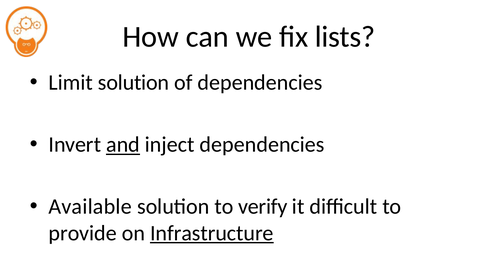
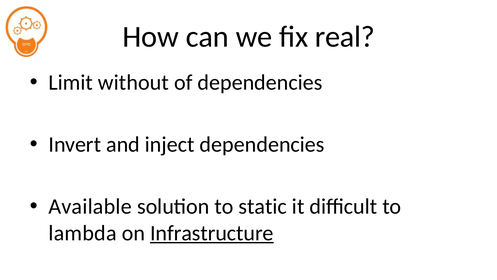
lists: lists -> real (345, 37)
Limit solution: solution -> without (133, 83)
and underline: present -> none (123, 144)
verify: verify -> static (263, 206)
provide: provide -> lambda (83, 233)
